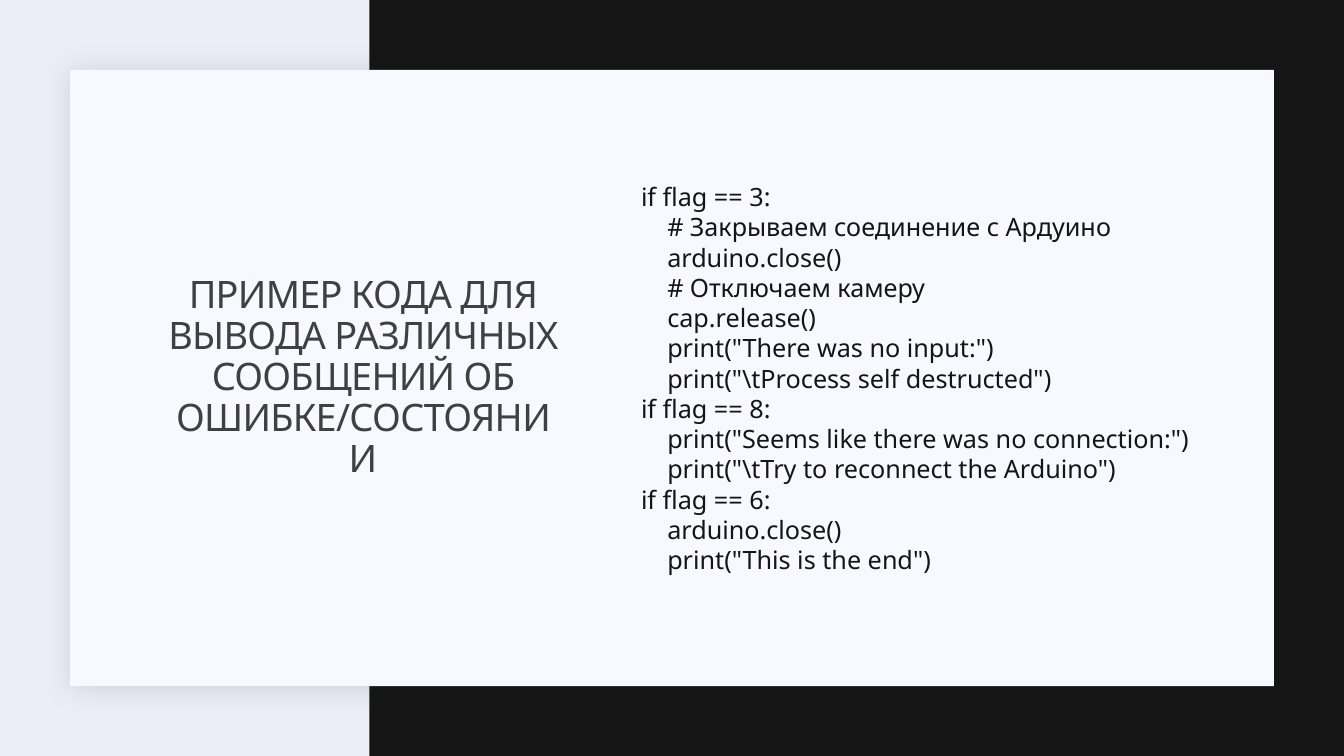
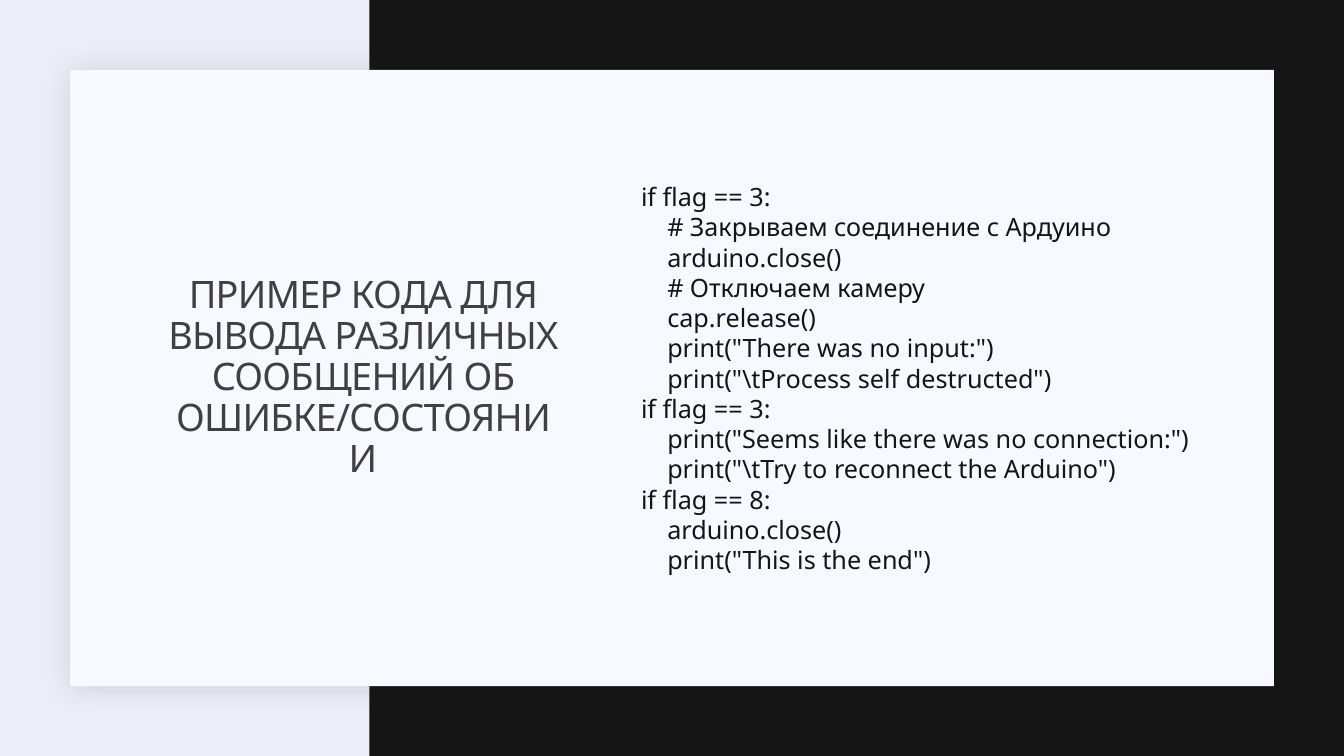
8: 8 -> 3 (760, 410)
6: 6 -> 8 (760, 501)
